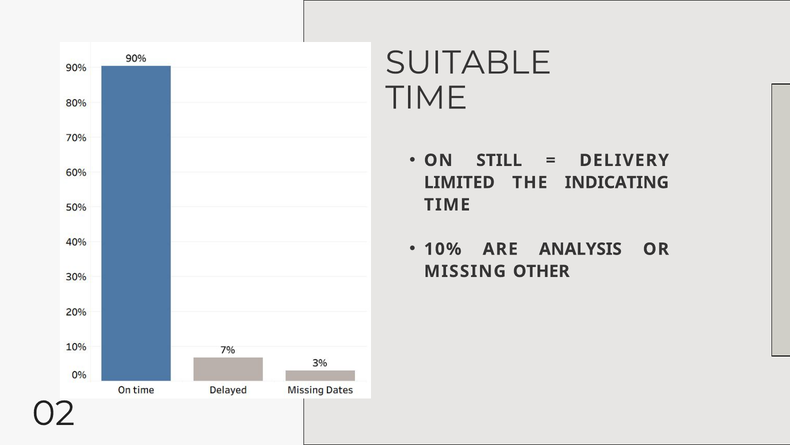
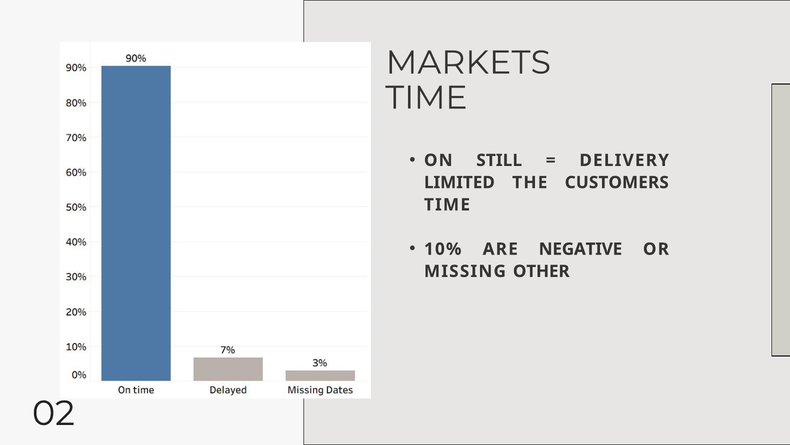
SUITABLE: SUITABLE -> MARKETS (468, 63)
INDICATING: INDICATING -> CUSTOMERS (617, 182)
ANALYSIS: ANALYSIS -> NEGATIVE (580, 249)
